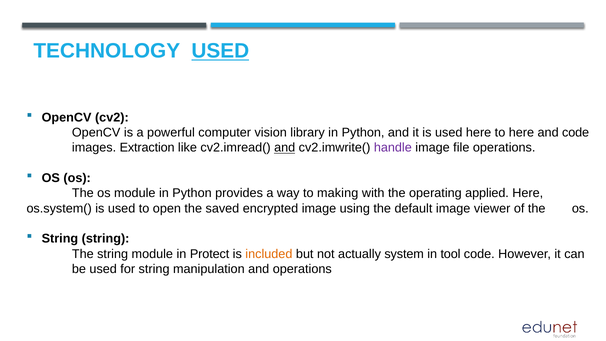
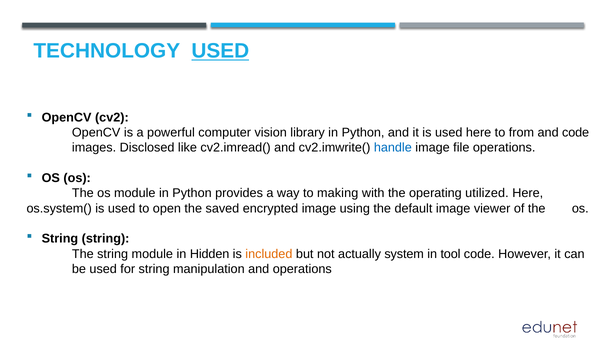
to here: here -> from (521, 133)
Extraction: Extraction -> Disclosed (147, 148)
and underline: present -> none (285, 148)
handle colour: purple -> blue (393, 148)
applied: applied -> utilized (487, 193)
Protect: Protect -> Hidden (210, 254)
